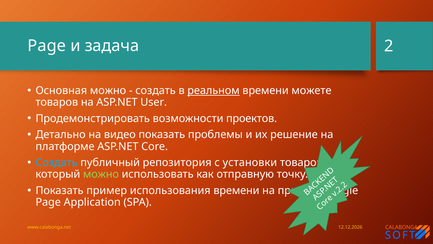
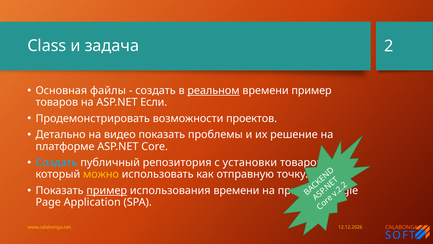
Page: Page -> Class (47, 46)
Основная можно: можно -> файлы (108, 90)
времени можете: можете -> пример (312, 90)
User: User -> Если (154, 102)
можно colour: light green -> yellow (101, 174)
пример underline: none -> present (107, 190)
